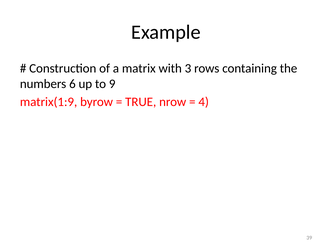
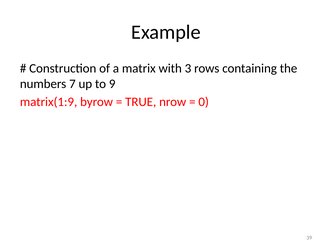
6: 6 -> 7 (72, 84)
4: 4 -> 0 (204, 102)
